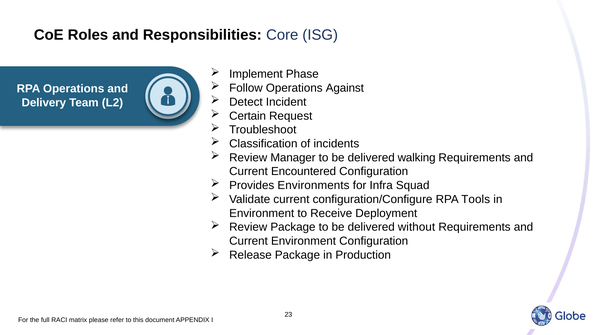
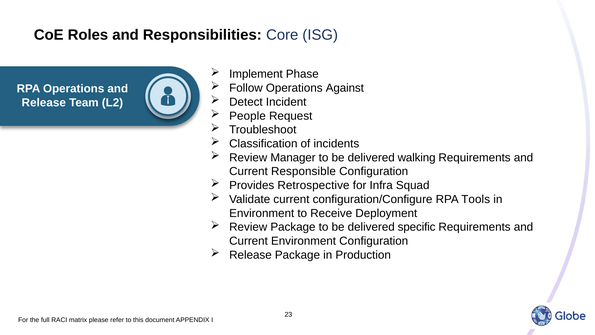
Delivery: Delivery -> Release (44, 103)
Certain: Certain -> People (248, 116)
Encountered: Encountered -> Responsible (303, 171)
Environments: Environments -> Retrospective (313, 185)
without: without -> specific (417, 227)
